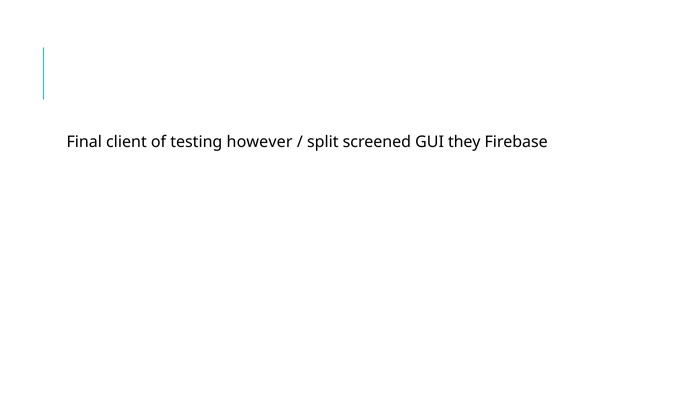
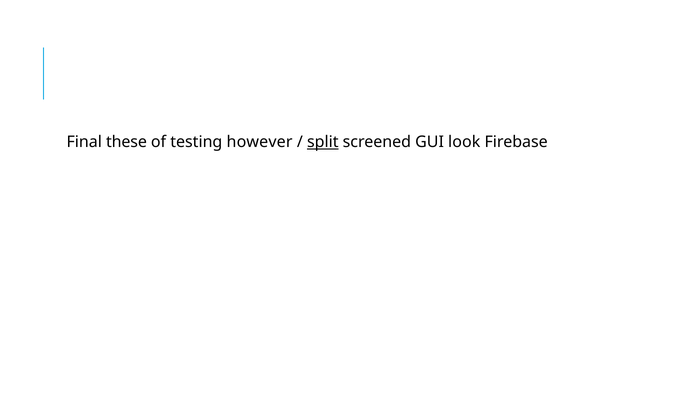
client: client -> these (126, 142)
split underline: none -> present (323, 142)
they: they -> look (464, 142)
